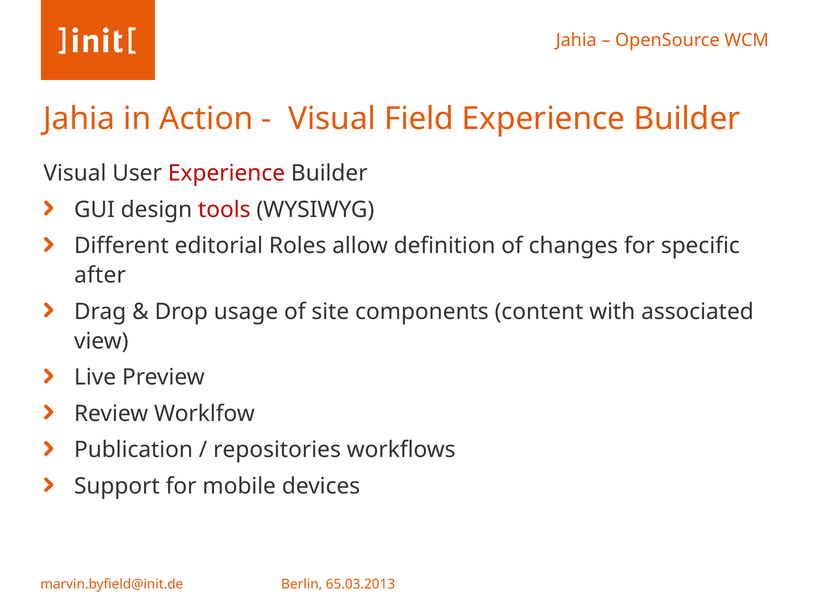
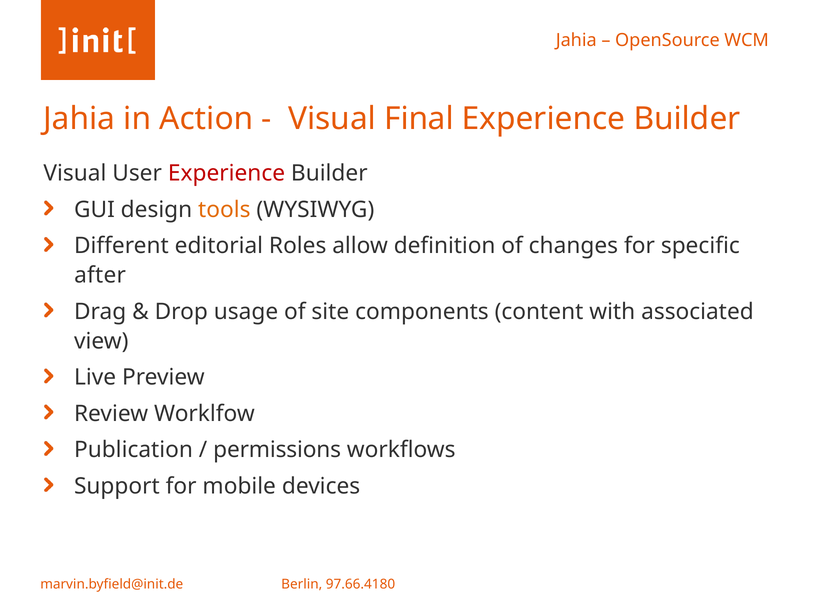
Field: Field -> Final (419, 119)
tools colour: red -> orange (224, 210)
repositories: repositories -> permissions (277, 450)
65.03.2013: 65.03.2013 -> 97.66.4180 (360, 584)
